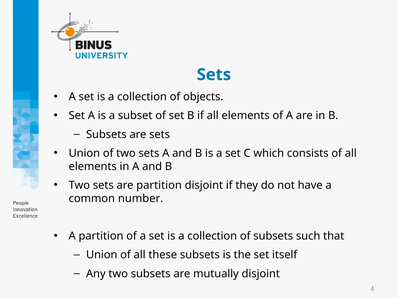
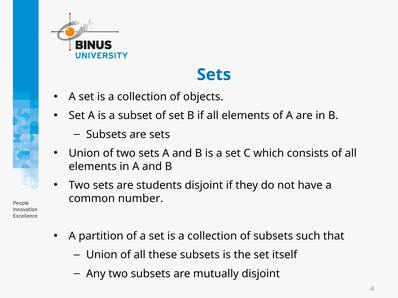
are partition: partition -> students (159, 186)
